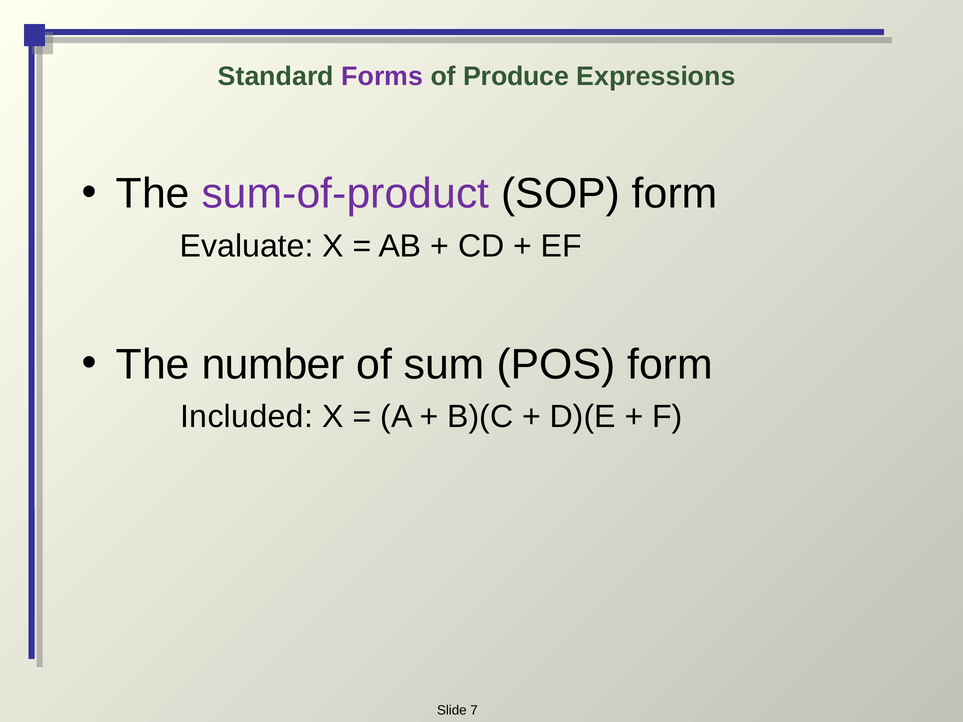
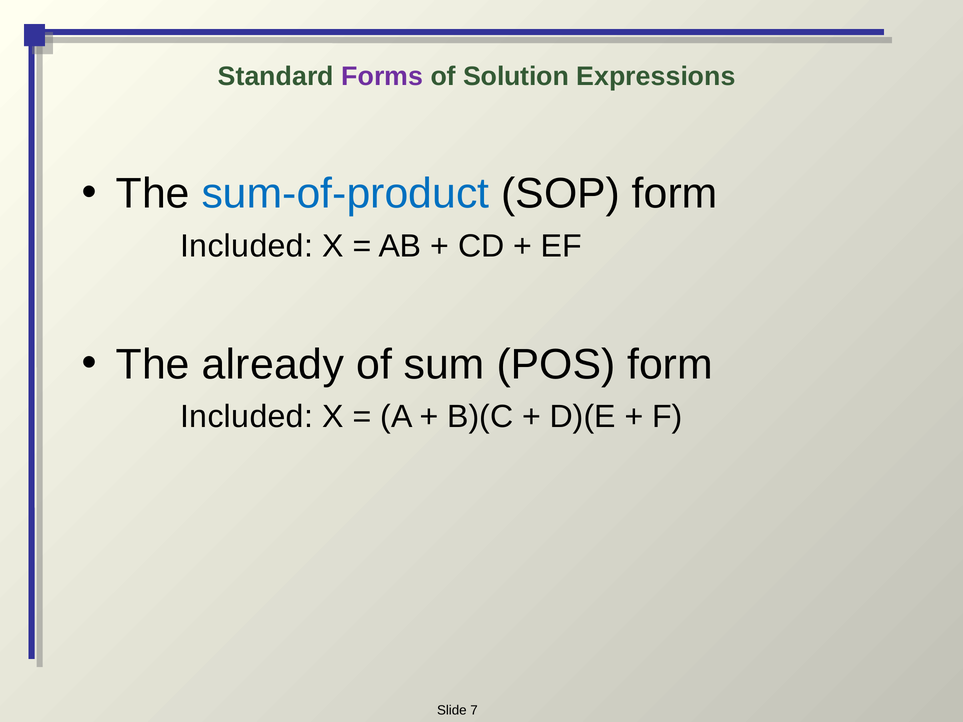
Produce: Produce -> Solution (516, 76)
sum-of-product colour: purple -> blue (345, 194)
Evaluate: Evaluate -> Included (247, 246)
number: number -> already (273, 365)
